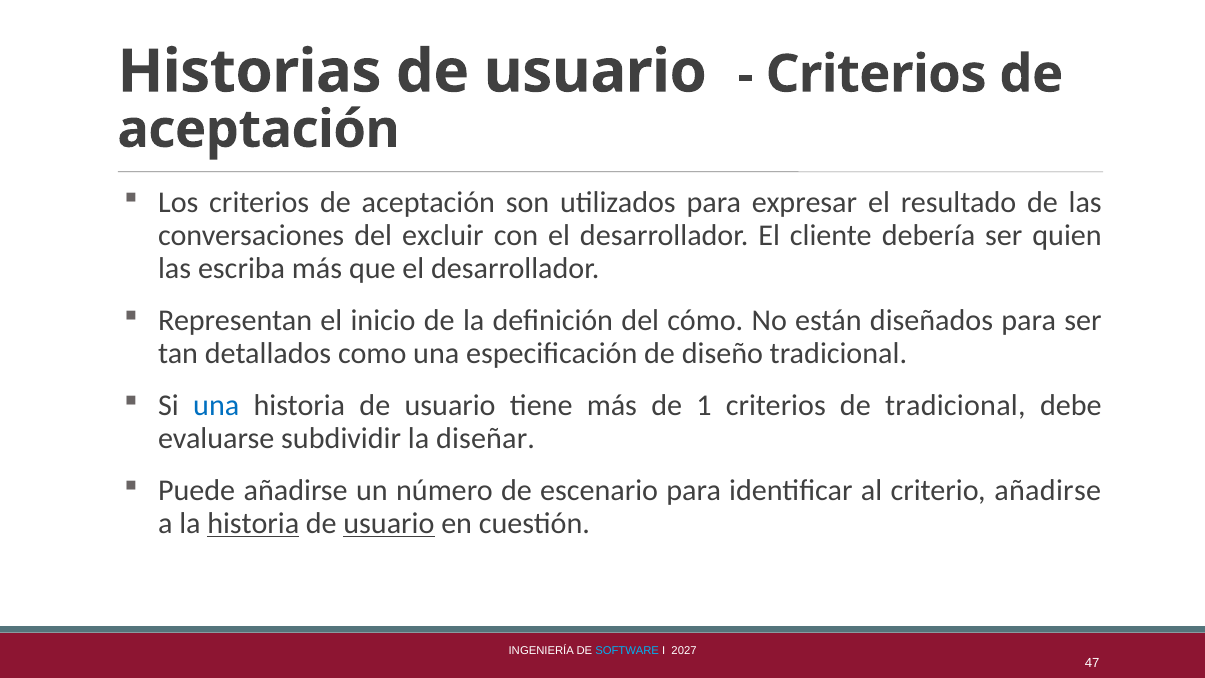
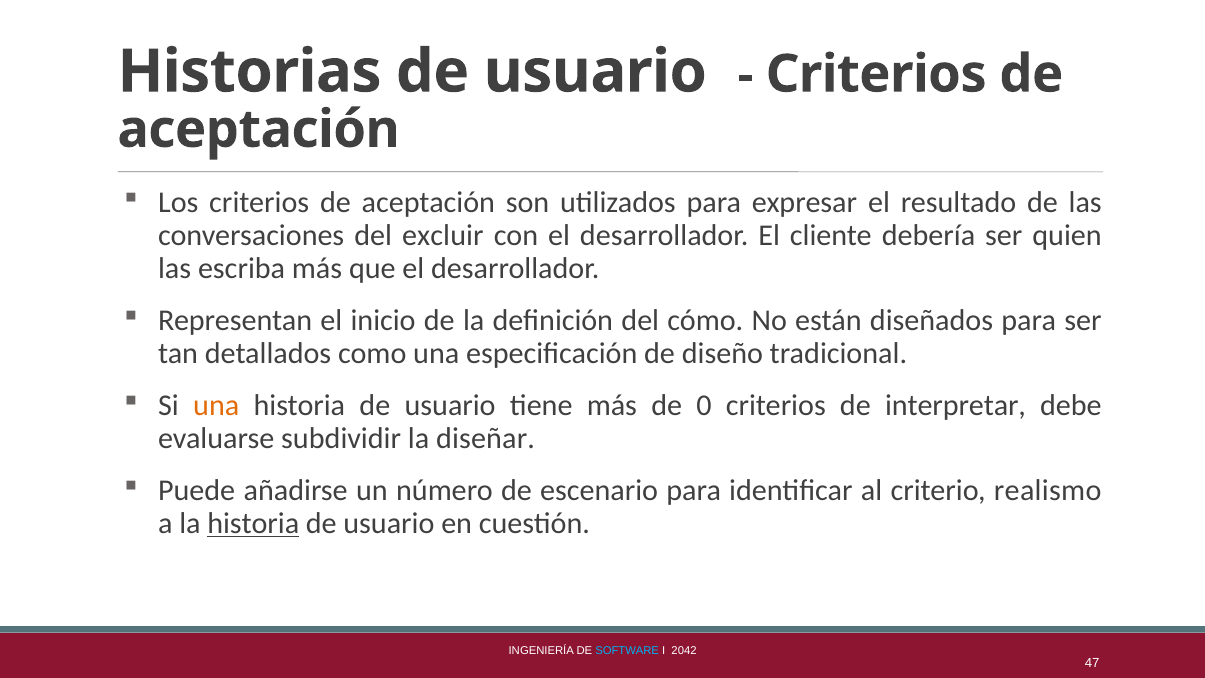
una colour: blue -> orange (216, 406)
1: 1 -> 0 (704, 406)
de tradicional: tradicional -> interpretar (956, 406)
criterio añadirse: añadirse -> realismo (1048, 491)
usuario underline: present -> none (389, 523)
2027: 2027 -> 2042 (684, 650)
